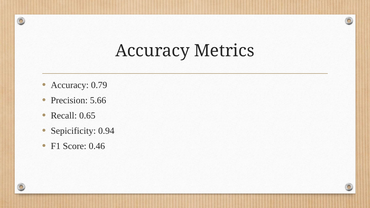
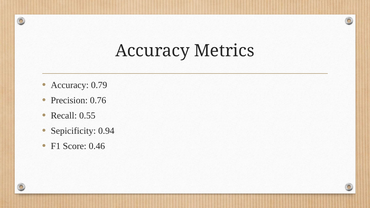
5.66: 5.66 -> 0.76 (98, 100)
0.65: 0.65 -> 0.55 (87, 116)
